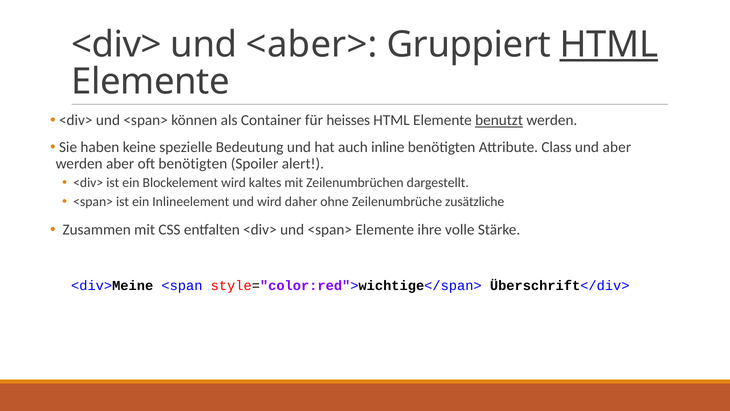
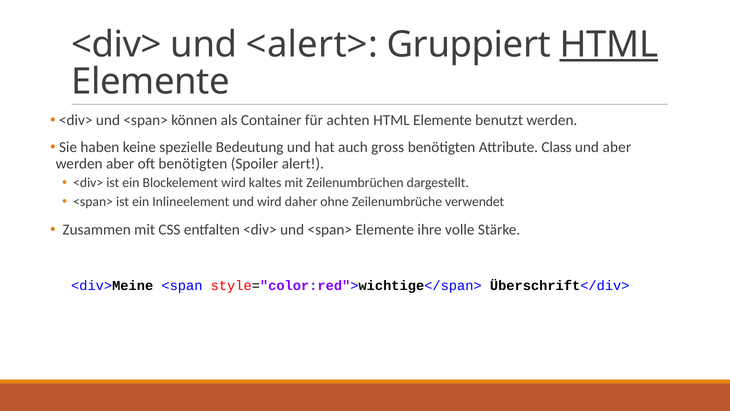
<aber>: <aber> -> <alert> (312, 45)
heisses: heisses -> achten (348, 120)
benutzt underline: present -> none (499, 120)
inline: inline -> gross (388, 147)
zusätzliche: zusätzliche -> verwendet (475, 202)
